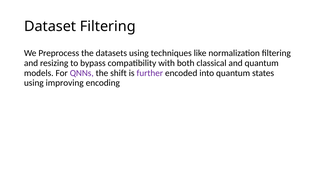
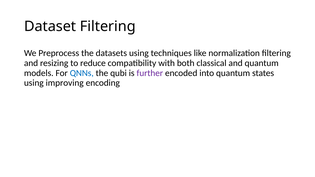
bypass: bypass -> reduce (93, 63)
QNNs colour: purple -> blue (82, 73)
shift: shift -> qubi (119, 73)
